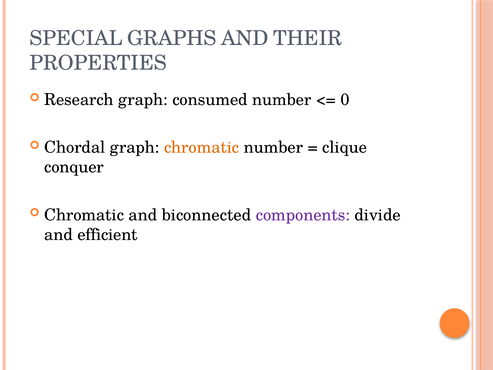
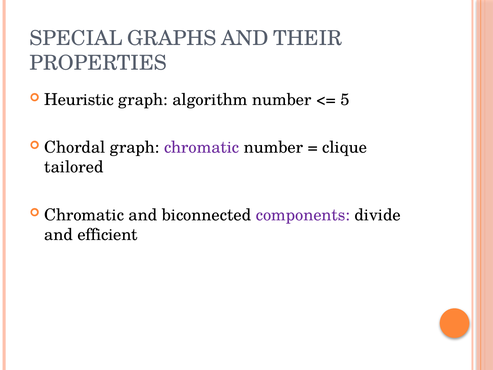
Research: Research -> Heuristic (79, 100)
consumed: consumed -> algorithm (210, 100)
0: 0 -> 5 (345, 100)
chromatic colour: orange -> purple (202, 147)
conquer: conquer -> tailored (74, 167)
